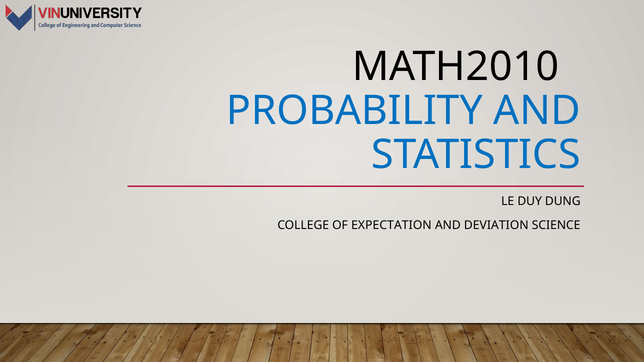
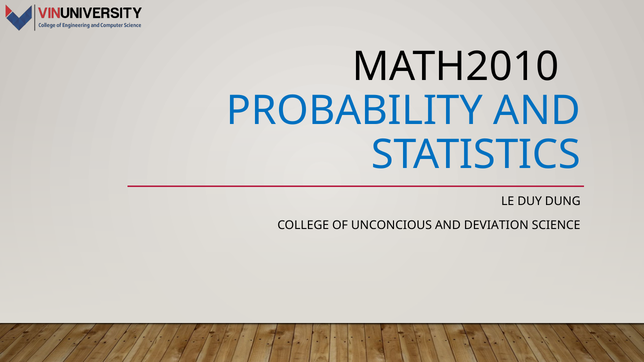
EXPECTATION: EXPECTATION -> UNCONCIOUS (391, 226)
